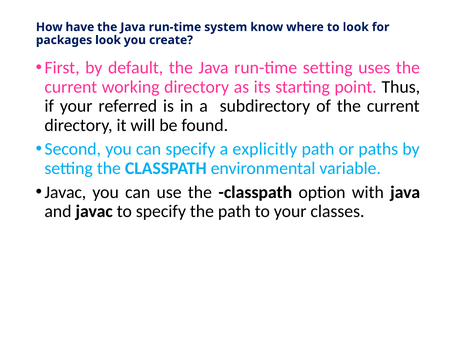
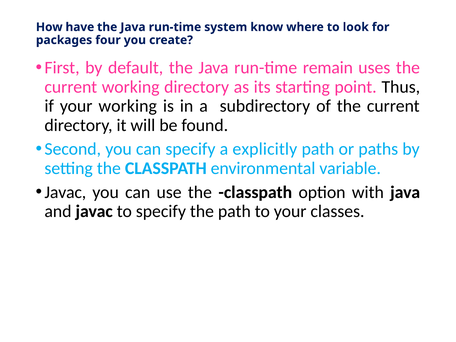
packages look: look -> four (108, 40)
run-time setting: setting -> remain (328, 68)
your referred: referred -> working (128, 106)
